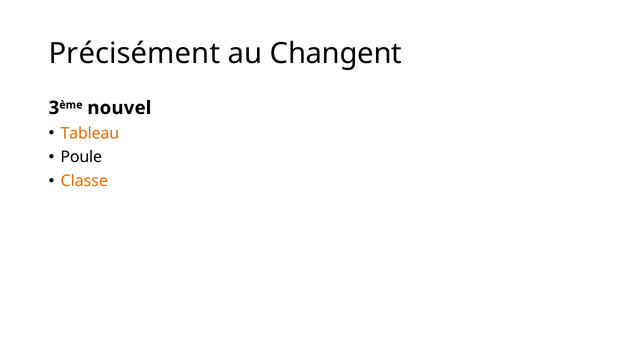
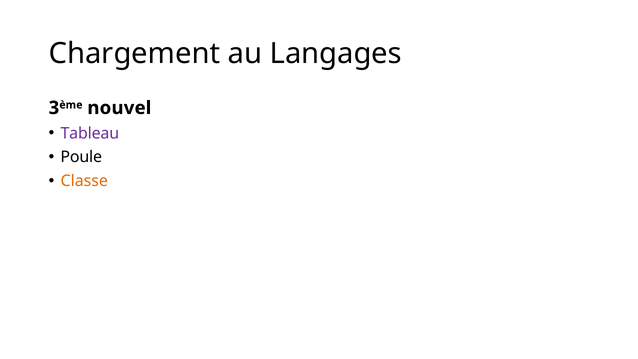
Précisément: Précisément -> Chargement (134, 54)
Changent: Changent -> Langages (336, 54)
Tableau colour: orange -> purple (90, 133)
